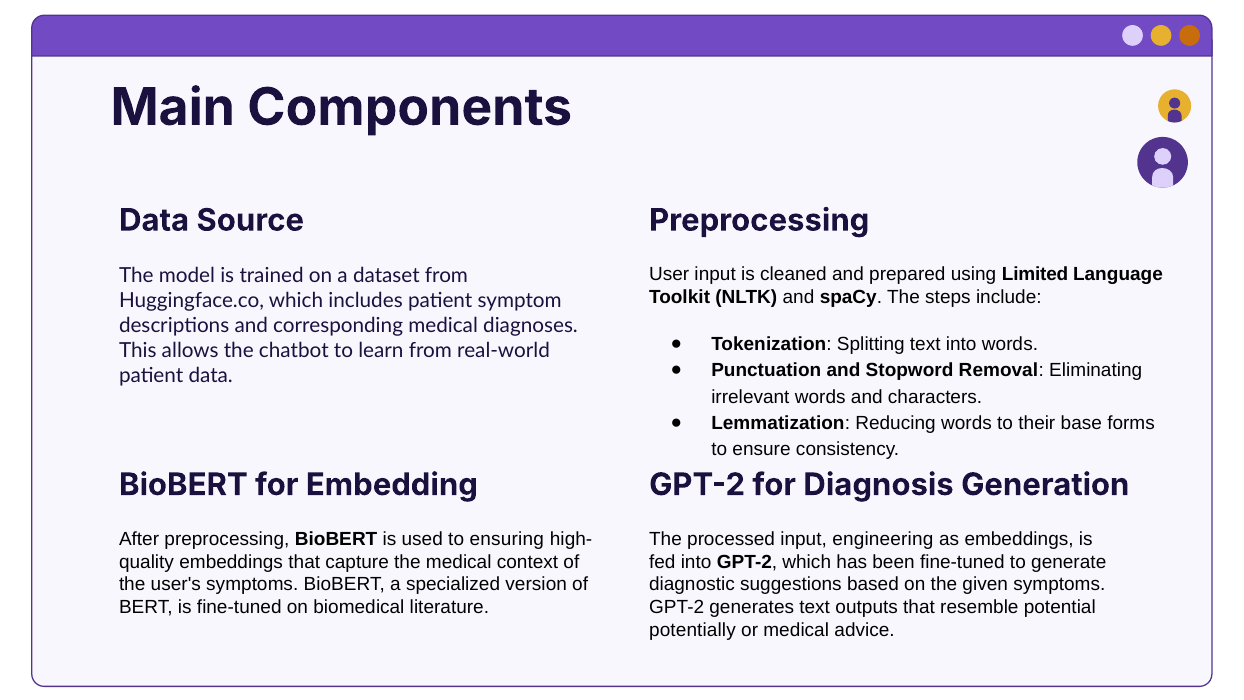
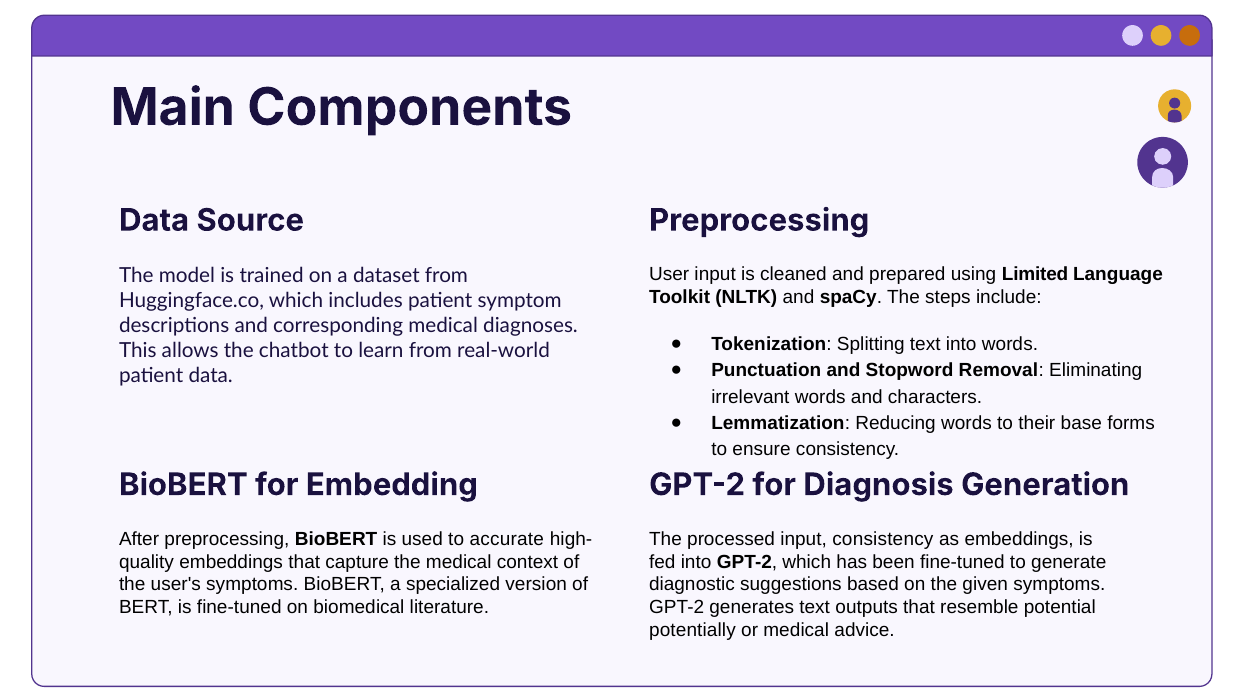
ensuring: ensuring -> accurate (507, 539)
input engineering: engineering -> consistency (883, 539)
